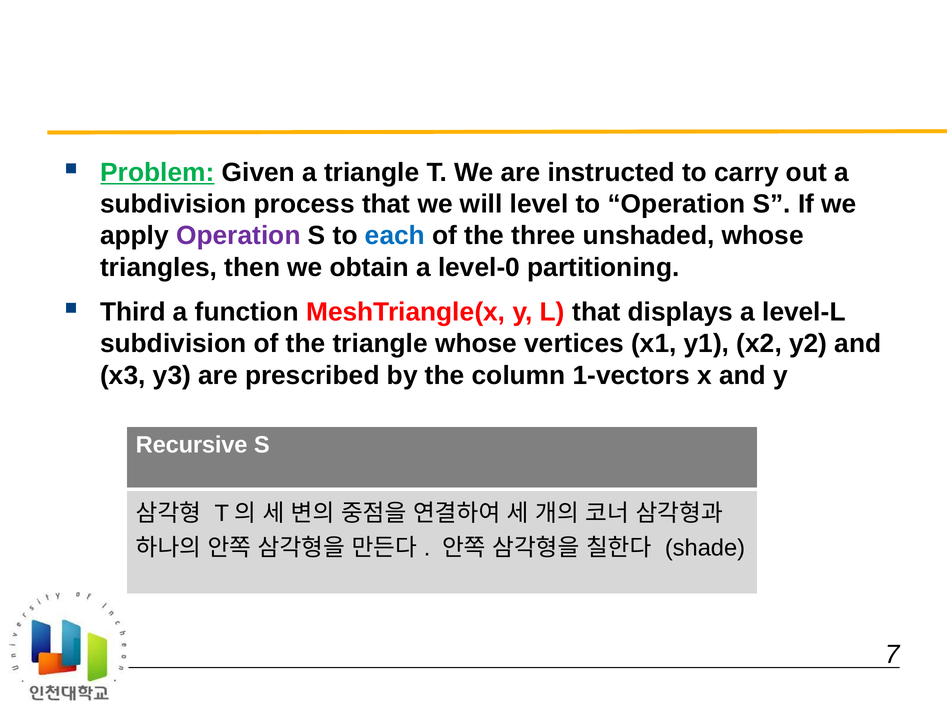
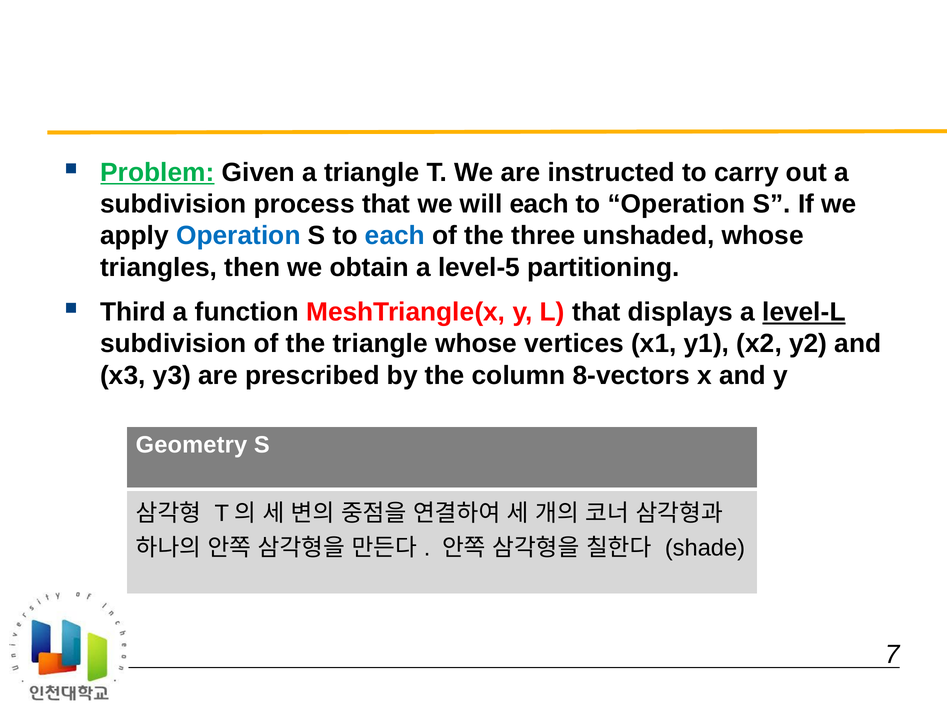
will level: level -> each (539, 204)
Operation colour: purple -> blue (238, 235)
level-0: level-0 -> level-5 (479, 267)
level-L underline: none -> present (804, 312)
1-vectors: 1-vectors -> 8-vectors (631, 375)
Recursive: Recursive -> Geometry (191, 445)
